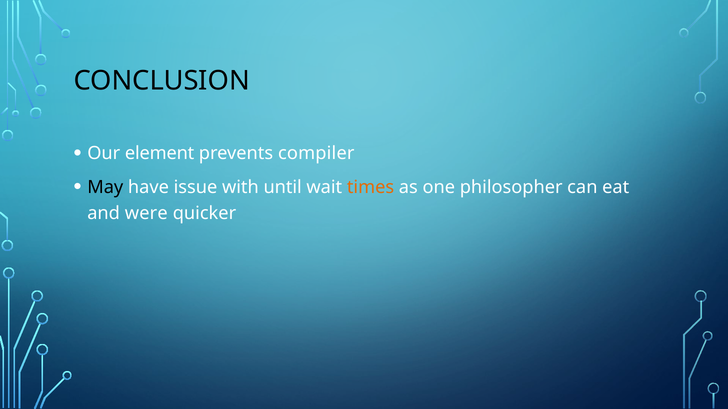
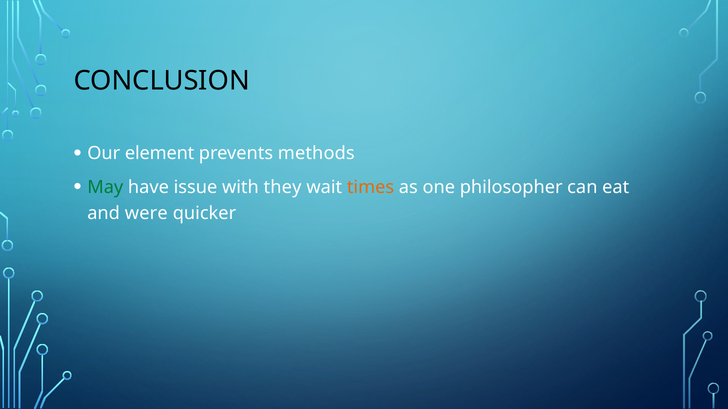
compiler: compiler -> methods (316, 154)
May colour: black -> green (105, 187)
until: until -> they (283, 187)
